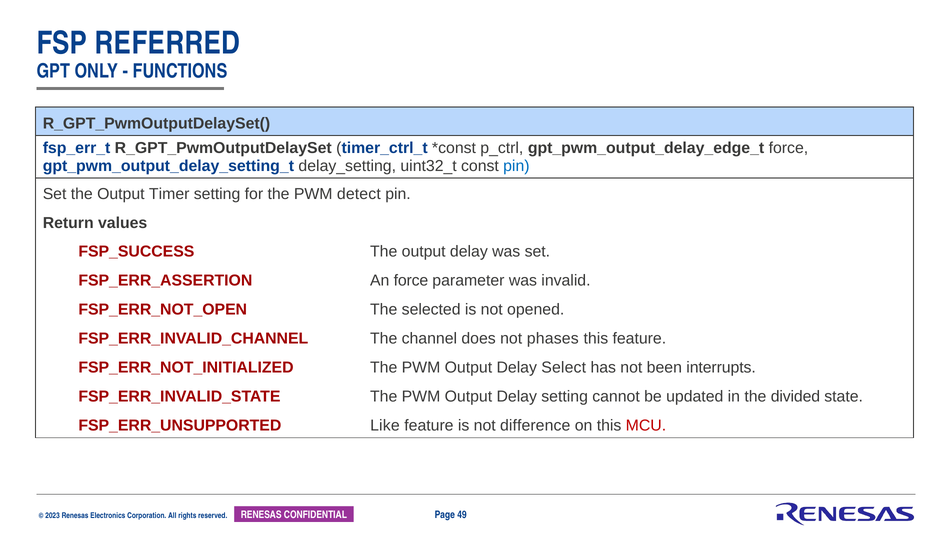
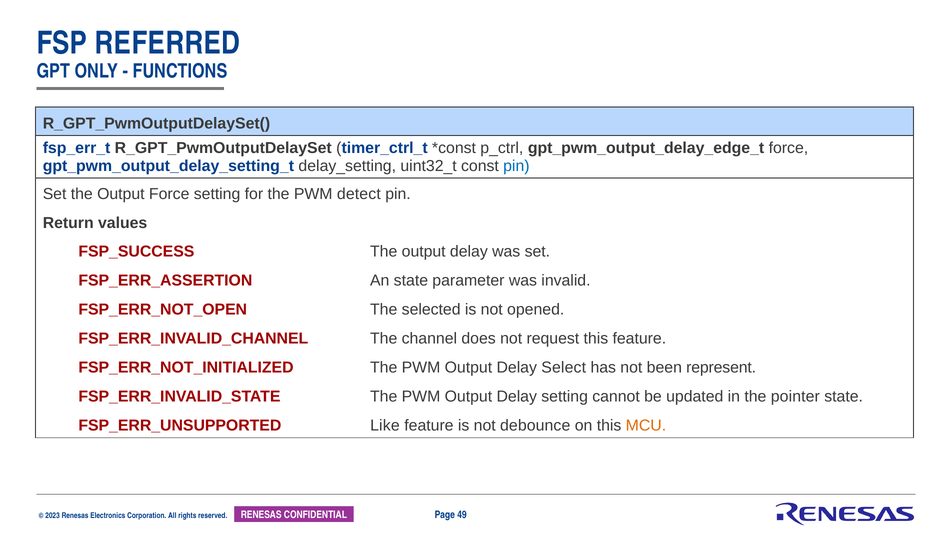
Output Timer: Timer -> Force (169, 194)
An force: force -> state (411, 281)
phases: phases -> request (553, 339)
interrupts: interrupts -> represent (721, 368)
divided: divided -> pointer (795, 397)
difference: difference -> debounce (535, 426)
MCU colour: red -> orange (646, 426)
